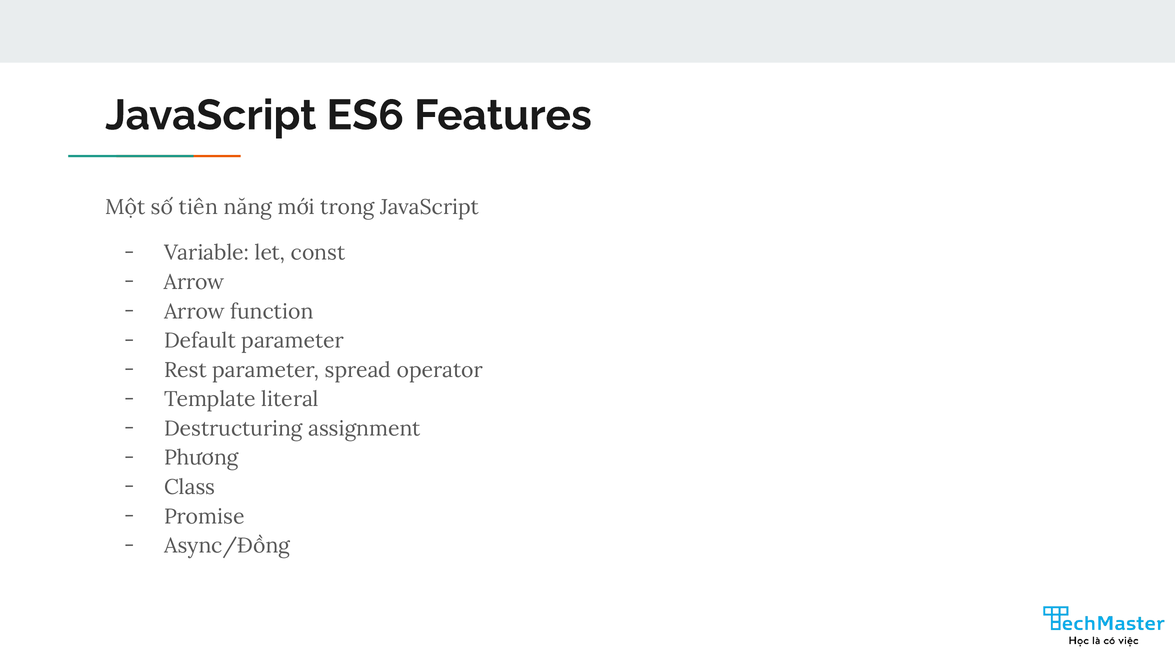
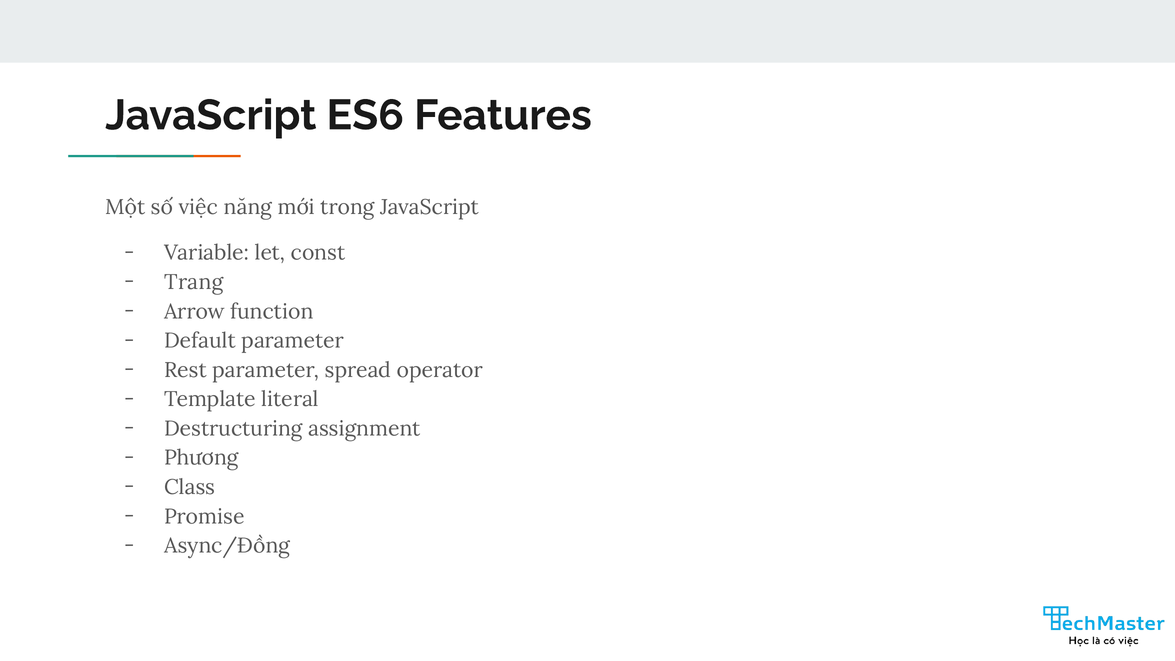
tiên: tiên -> việc (198, 207)
Arrow: Arrow -> Trang (194, 282)
